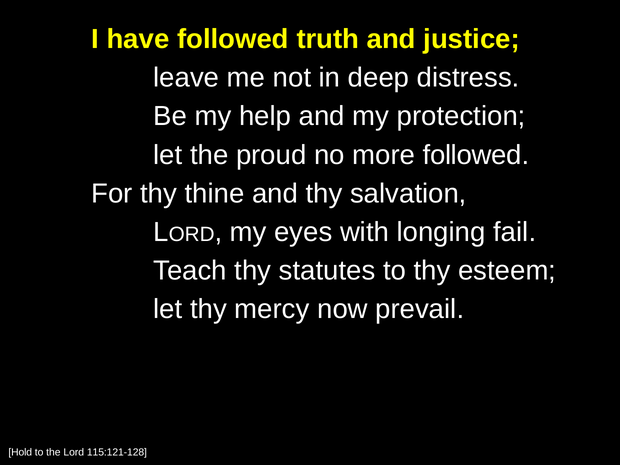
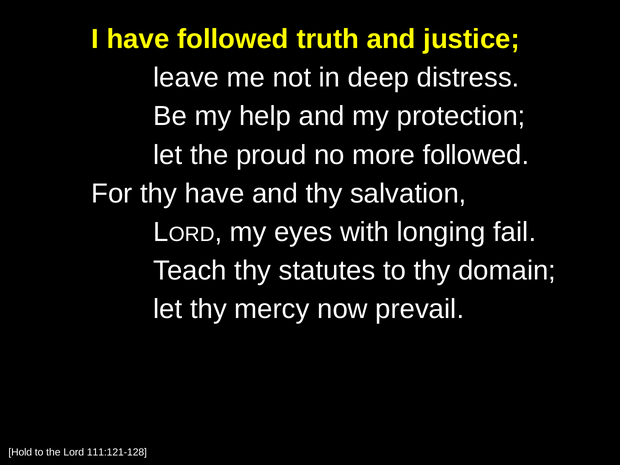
thy thine: thine -> have (215, 194)
esteem: esteem -> domain (507, 271)
115:121-128: 115:121-128 -> 111:121-128 (117, 452)
